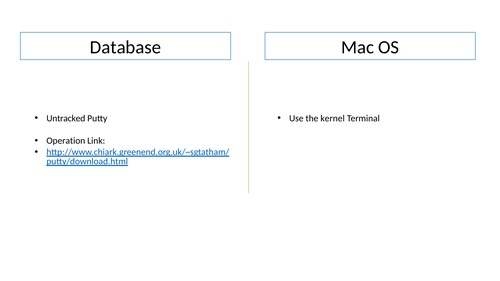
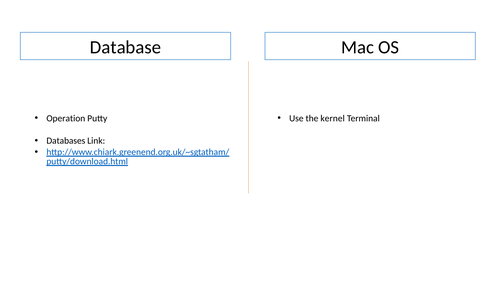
Untracked: Untracked -> Operation (66, 118)
Operation: Operation -> Databases (66, 141)
